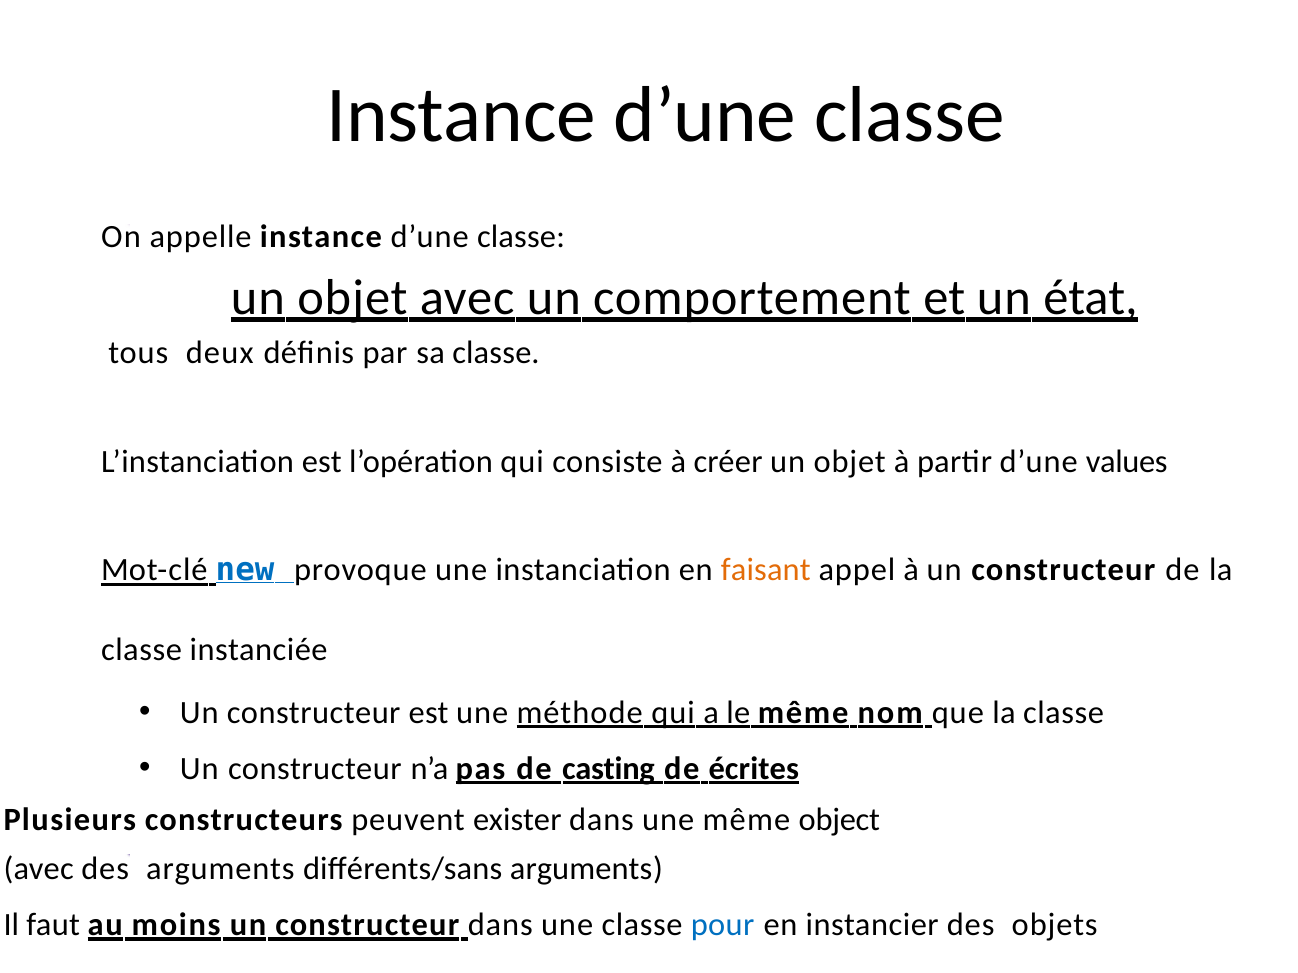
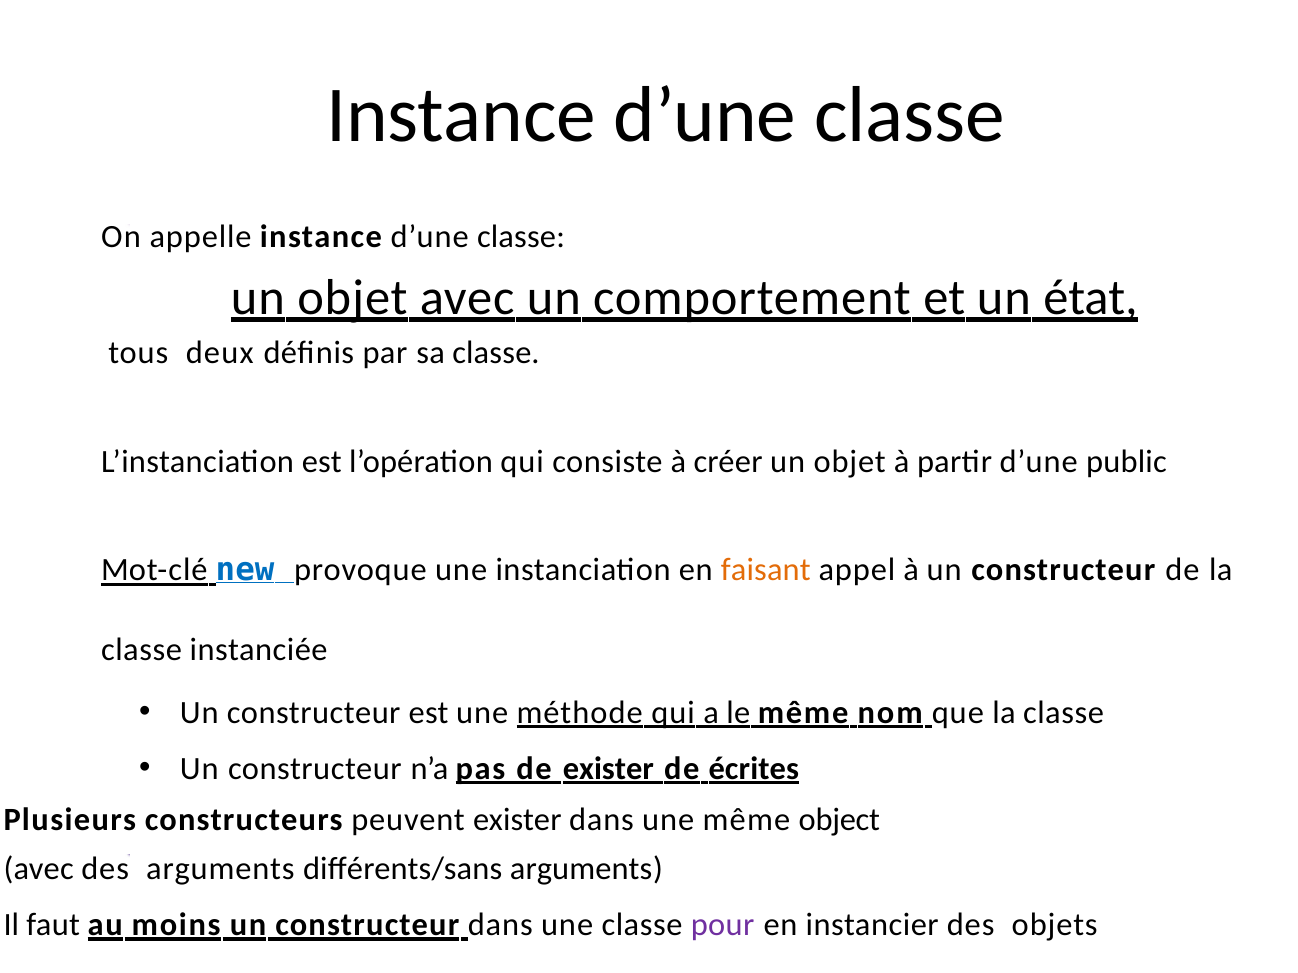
values: values -> public (1126, 462)
de casting: casting -> exister (608, 769)
pour colour: blue -> purple (723, 925)
